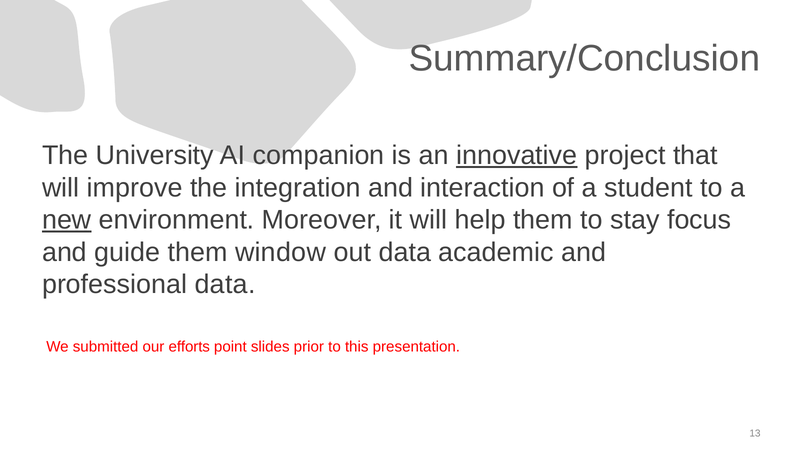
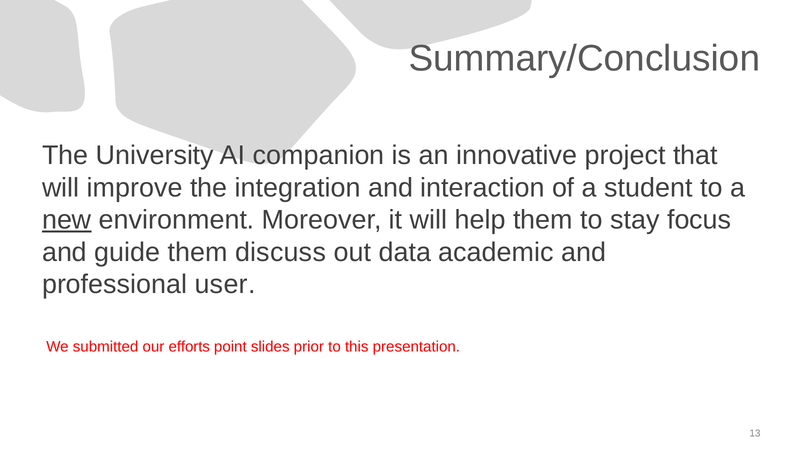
innovative underline: present -> none (517, 155)
window: window -> discuss (281, 252)
professional data: data -> user (225, 285)
